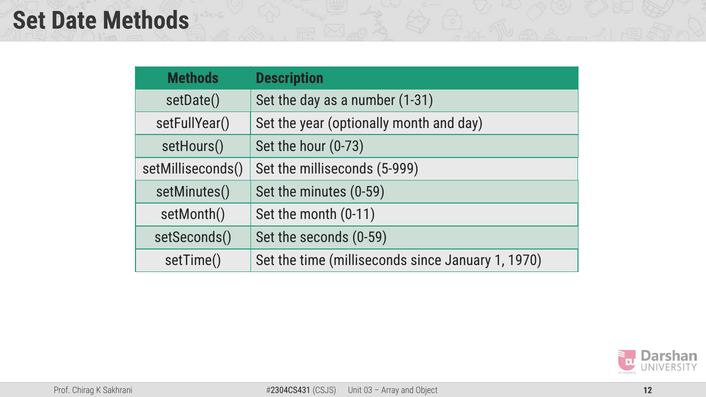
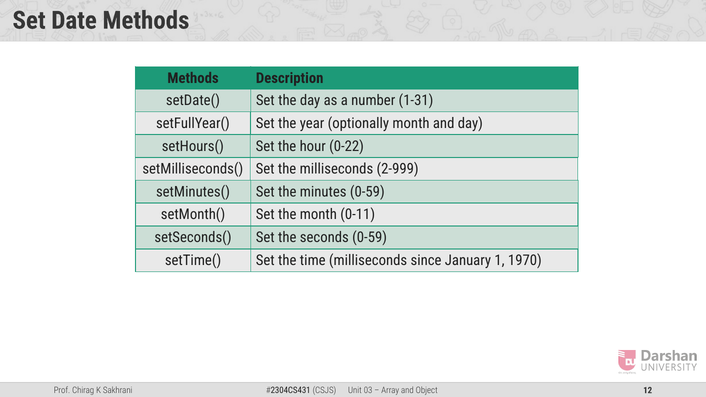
0-73: 0-73 -> 0-22 (347, 146)
5-999: 5-999 -> 2-999 (398, 169)
